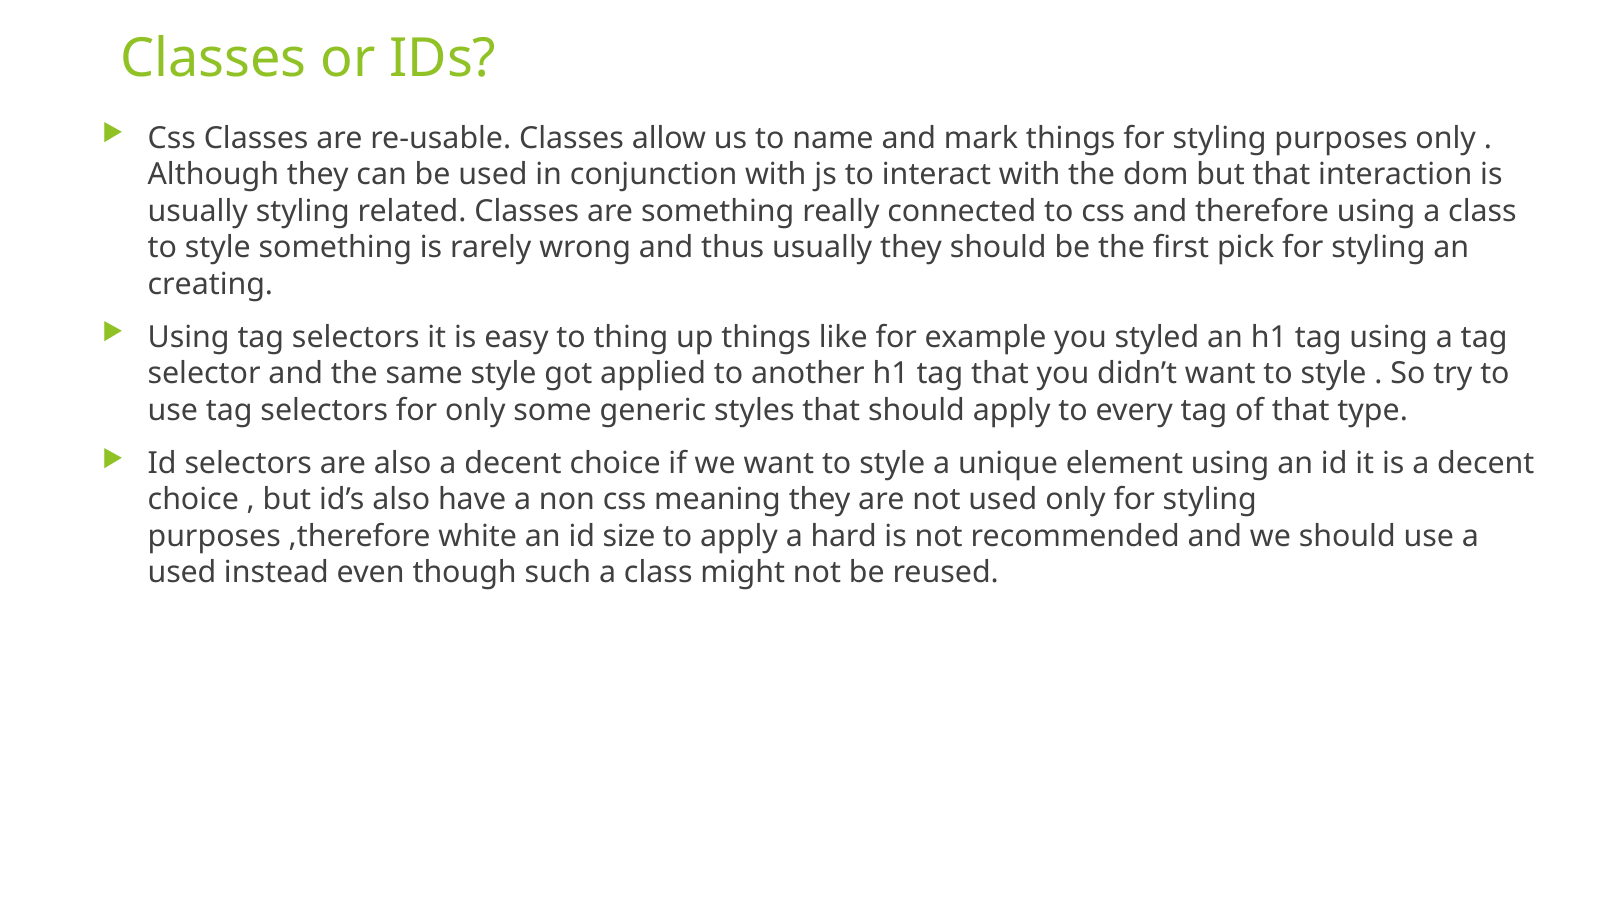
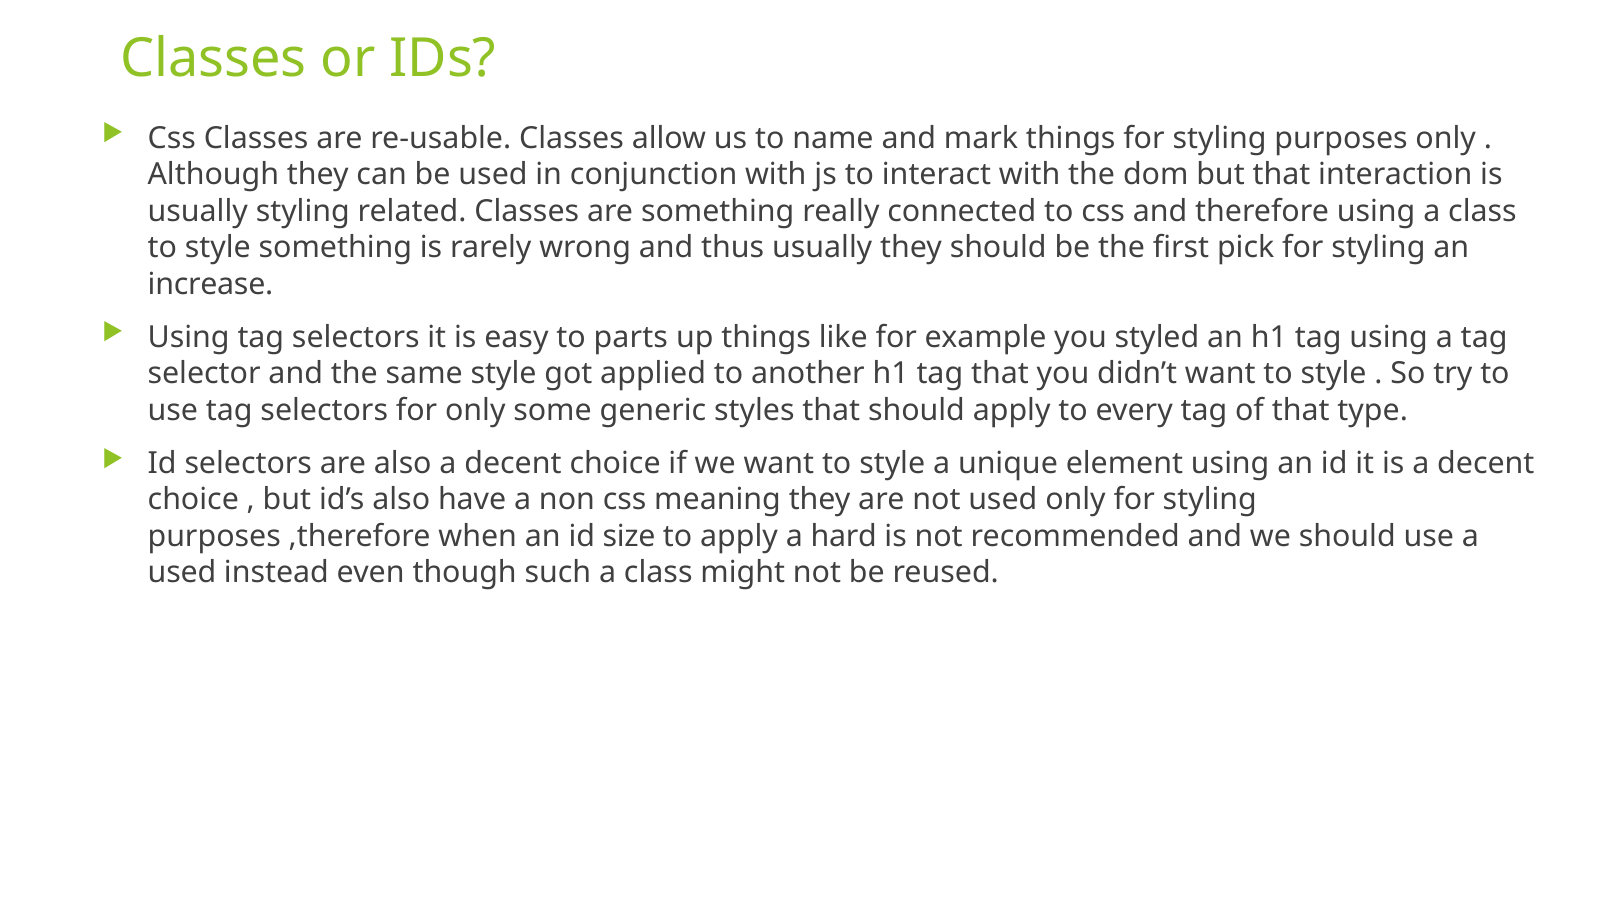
creating: creating -> increase (210, 284)
thing: thing -> parts (631, 337)
white: white -> when (478, 537)
